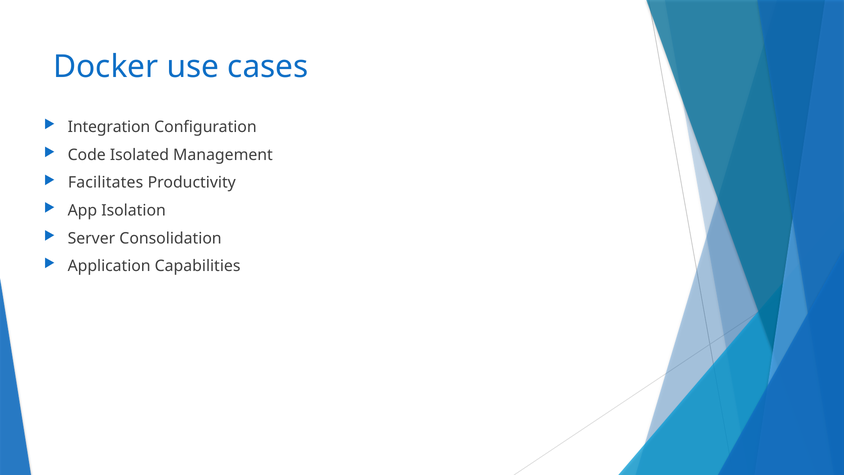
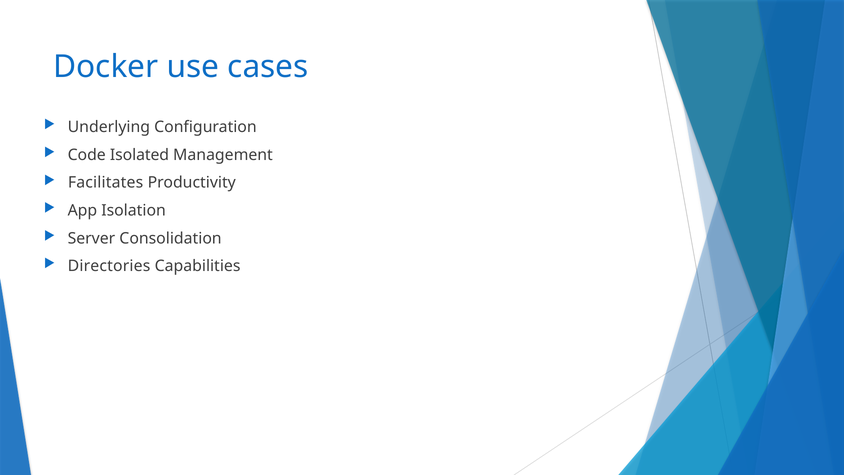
Integration: Integration -> Underlying (109, 127)
Application: Application -> Directories (109, 266)
